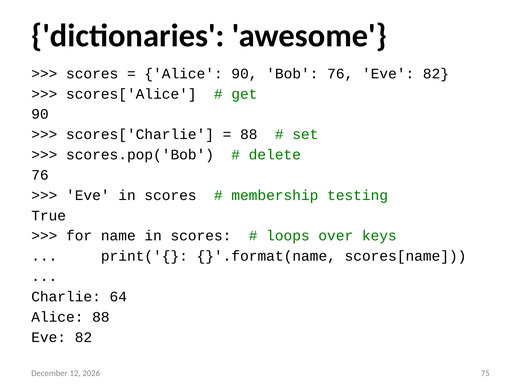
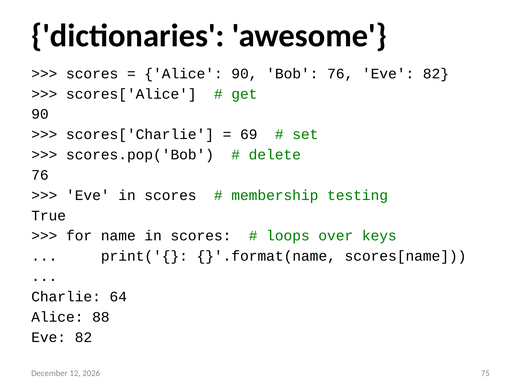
88: 88 -> 69 (249, 134)
